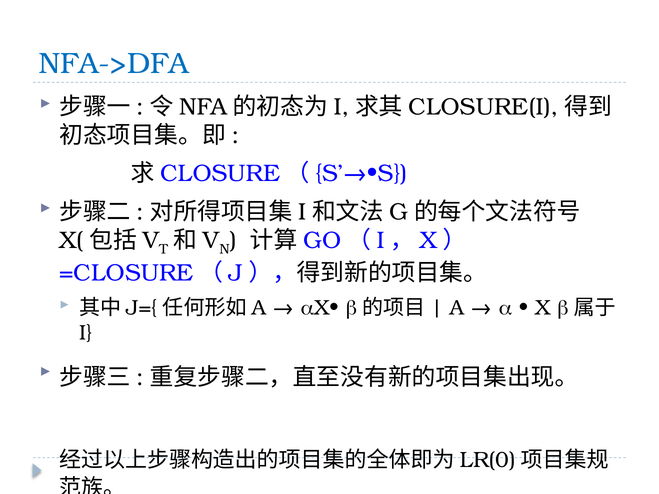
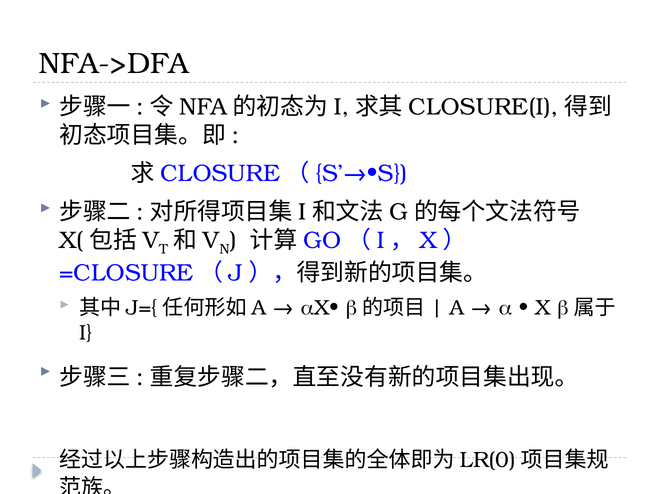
NFA->DFA colour: blue -> black (114, 64)
